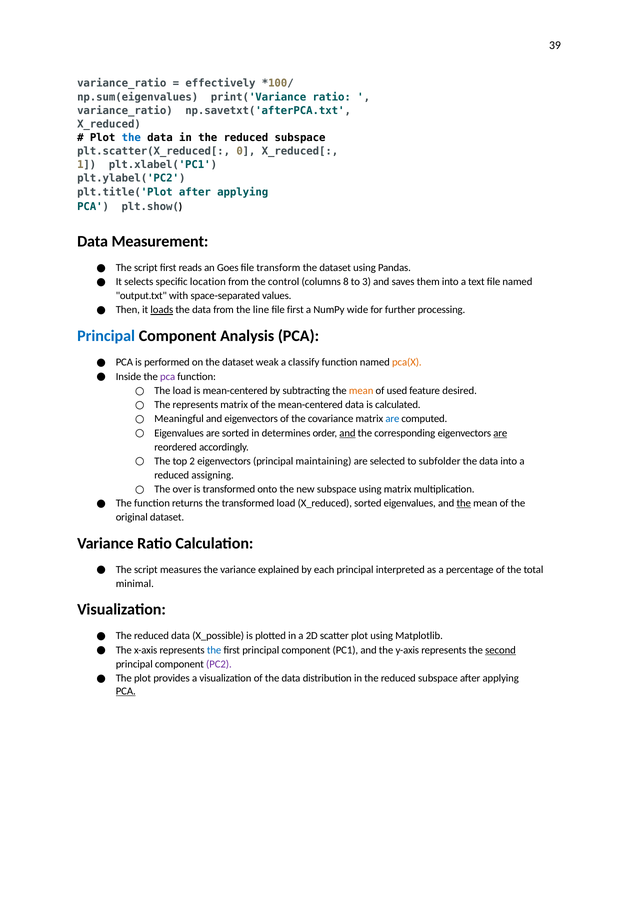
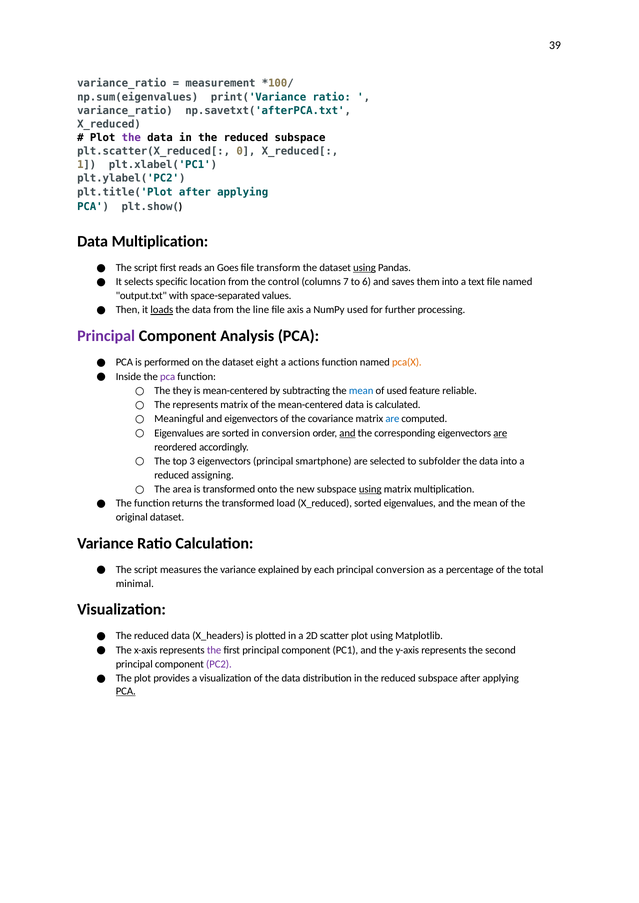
effectively: effectively -> measurement (221, 83)
the colour: blue -> purple (131, 138)
Data Measurement: Measurement -> Multiplication (160, 241)
using underline: none -> present (364, 268)
8: 8 -> 7 (346, 282)
3: 3 -> 6 (367, 282)
file first: first -> axis (295, 310)
NumPy wide: wide -> used (358, 310)
Principal colour: blue -> purple (106, 336)
weak: weak -> eight (267, 362)
classify: classify -> actions (304, 362)
The load: load -> they (182, 391)
mean colour: orange -> blue (361, 391)
desired: desired -> reliable (460, 391)
in determines: determines -> conversion (286, 433)
2: 2 -> 3 (192, 461)
maintaining: maintaining -> smartphone (324, 461)
over: over -> area (182, 489)
using underline: none -> present (370, 489)
the underline: present -> none (464, 503)
principal interpreted: interpreted -> conversion (400, 569)
X_possible: X_possible -> X_headers (218, 636)
the colour: blue -> purple (214, 650)
second underline: present -> none (501, 650)
